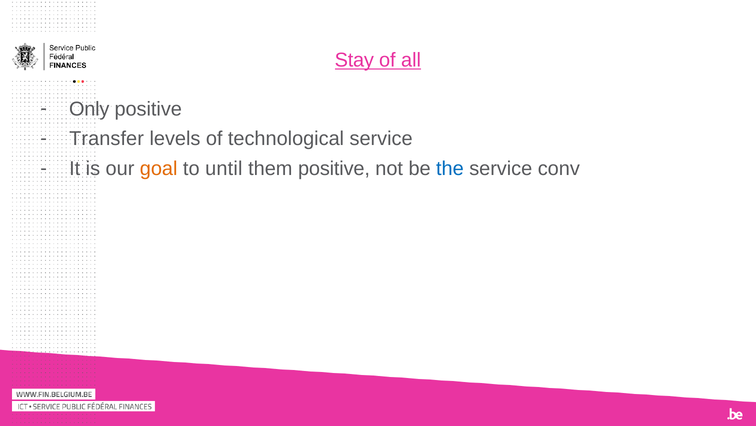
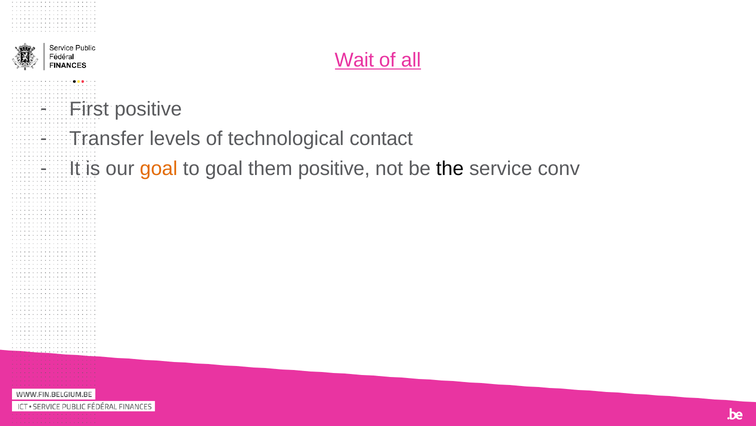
Stay: Stay -> Wait (354, 60)
Only: Only -> First (89, 109)
technological service: service -> contact (381, 139)
to until: until -> goal (224, 169)
the colour: blue -> black (450, 169)
